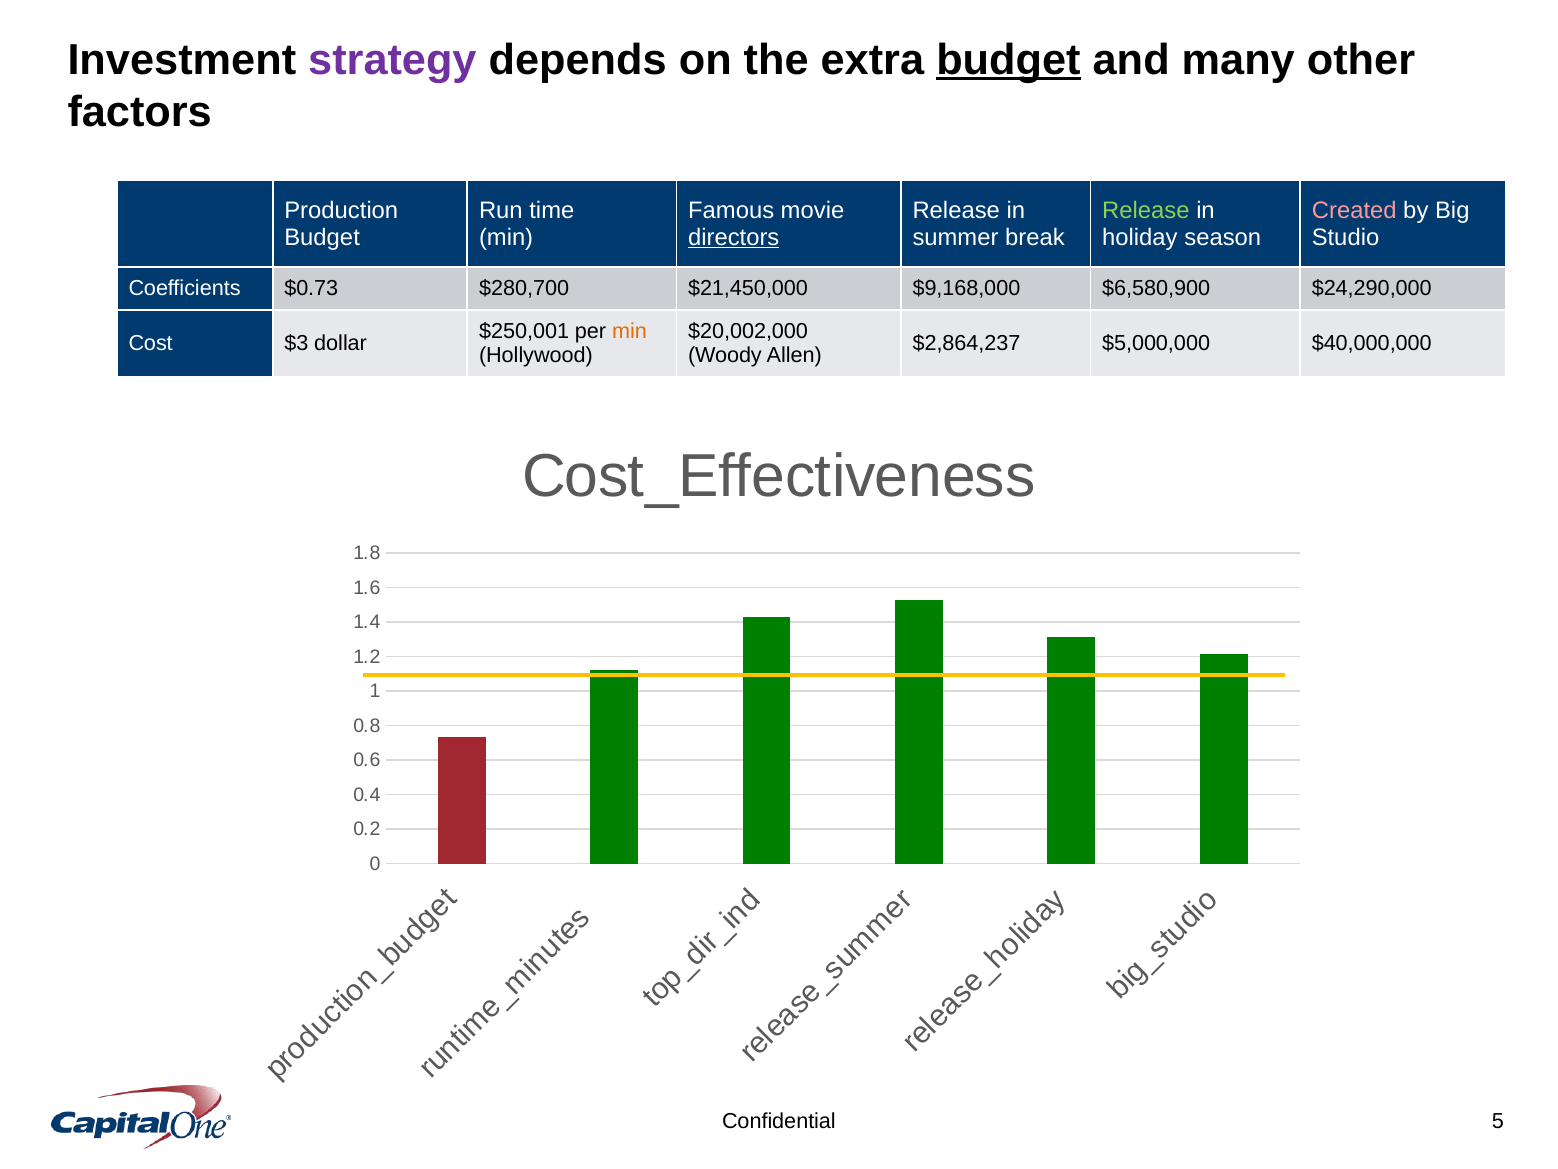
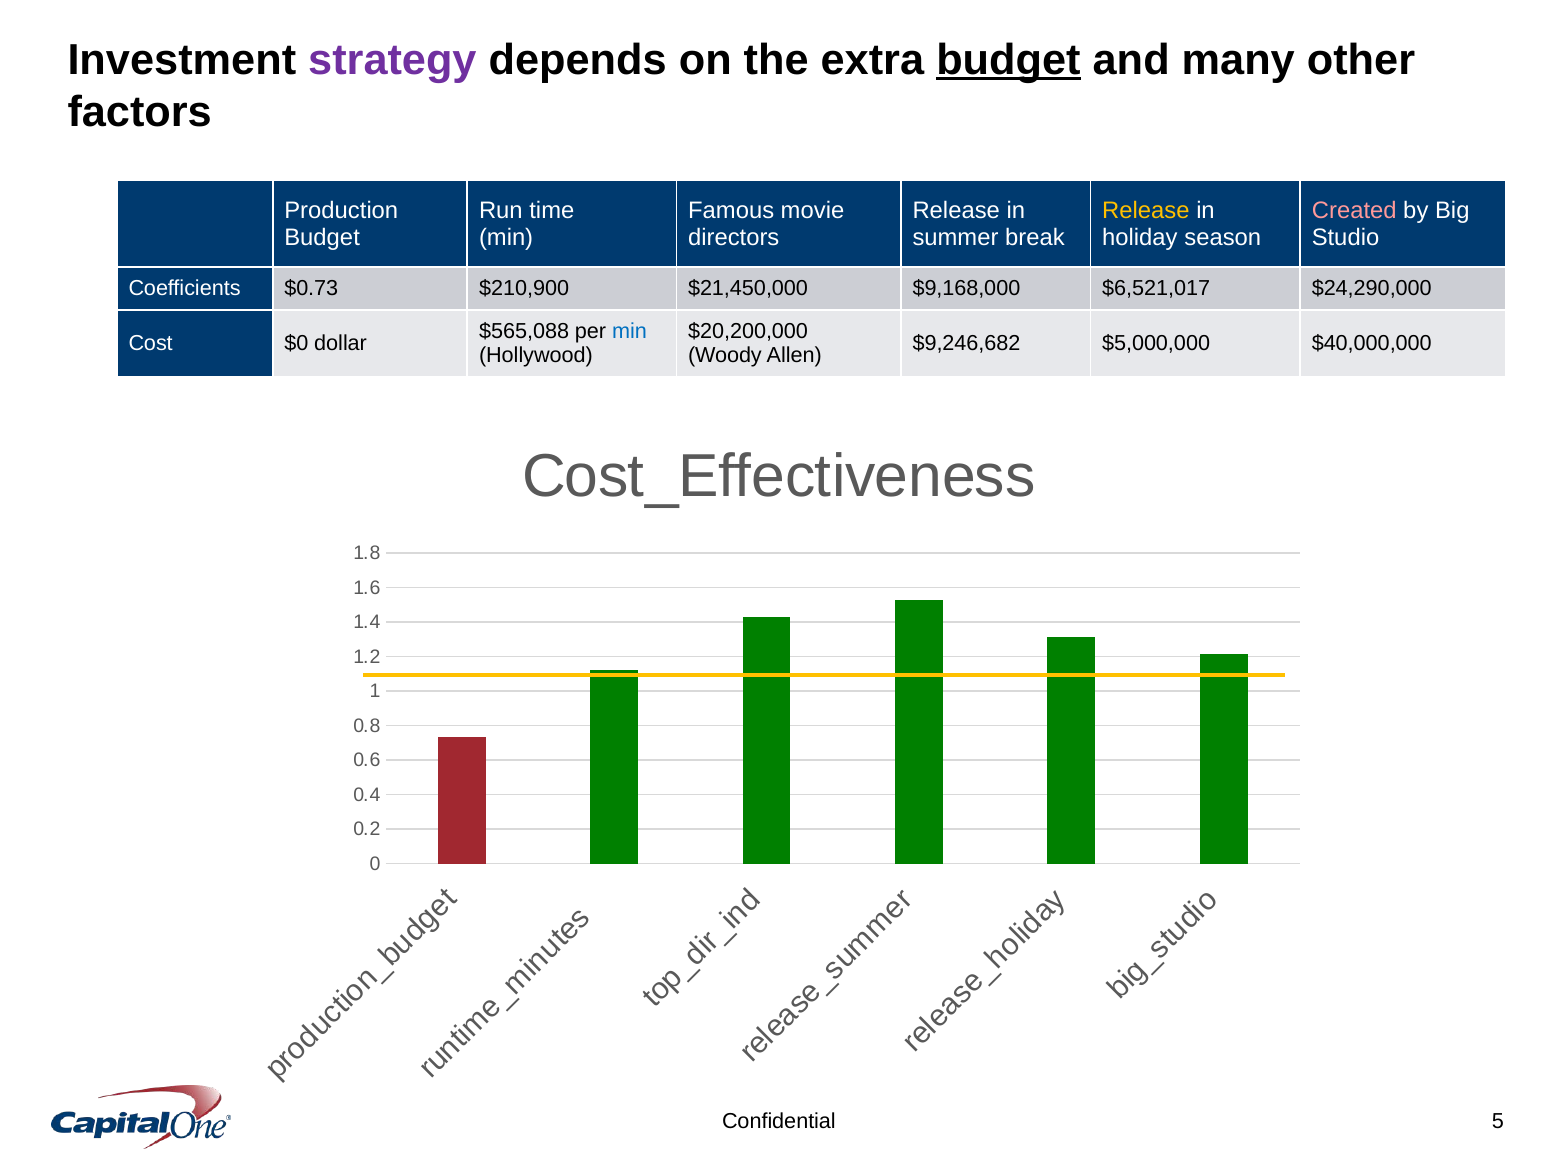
Release colour: light green -> yellow (1146, 211)
directors underline: present -> none (734, 237)
$280,700: $280,700 -> $210,900 (524, 289)
$6,580,900: $6,580,900 -> $6,521,017 (1156, 289)
$250,001: $250,001 -> $565,088 (524, 331)
min colour: orange -> blue (629, 331)
$20,002,000: $20,002,000 -> $20,200,000 (748, 331)
$3: $3 -> $0 (296, 343)
$2,864,237: $2,864,237 -> $9,246,682 (966, 343)
